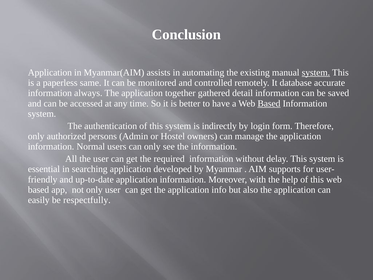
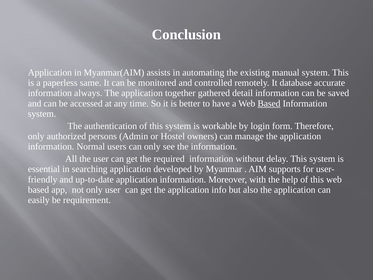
system underline: present -> none (316, 72)
indirectly: indirectly -> workable (219, 126)
respectfully: respectfully -> requirement (87, 200)
